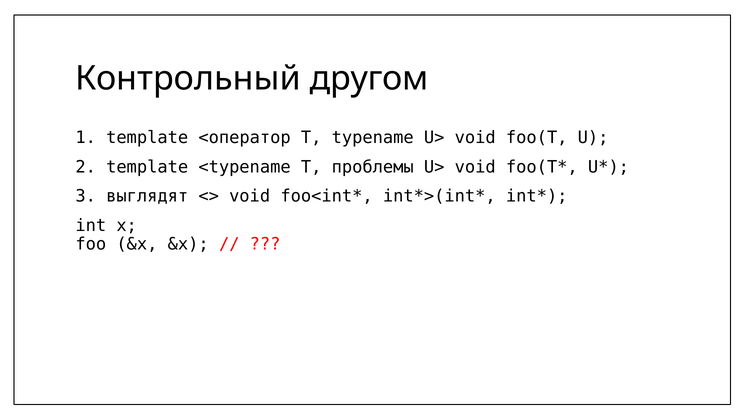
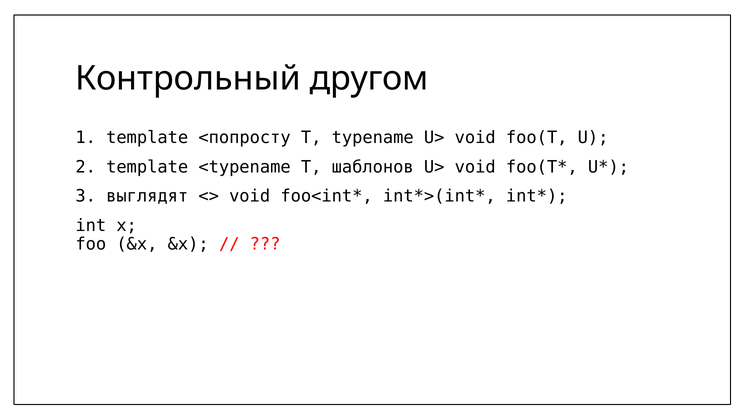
<оператор: <оператор -> <попросту (245, 138)
проблемы: проблемы -> шаблонов (373, 167)
